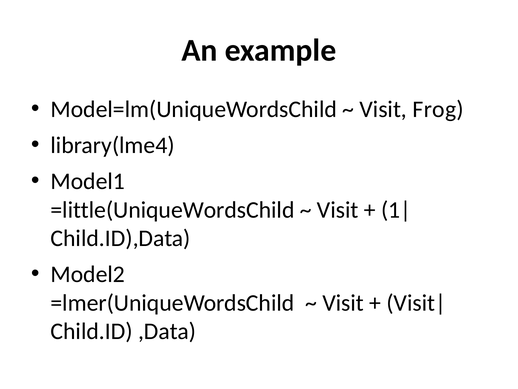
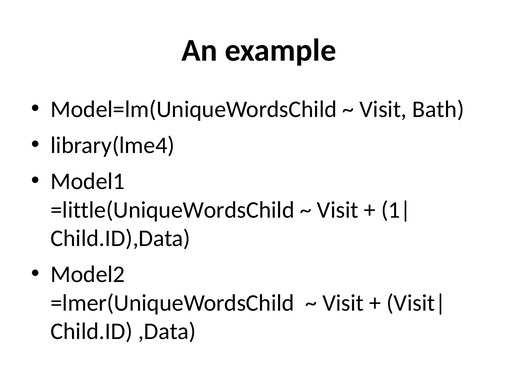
Frog: Frog -> Bath (438, 109)
